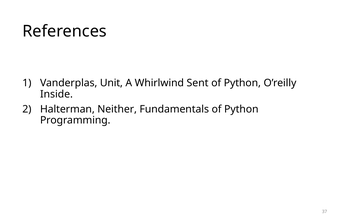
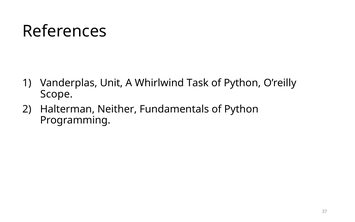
Sent: Sent -> Task (198, 83)
Inside: Inside -> Scope (56, 94)
